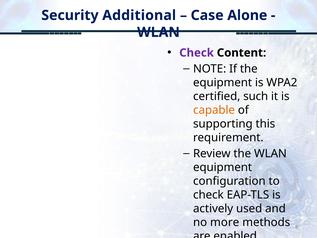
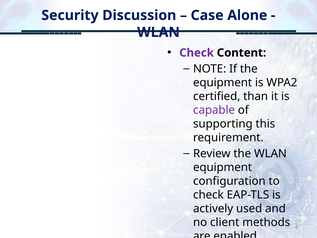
Additional: Additional -> Discussion (139, 15)
such: such -> than (256, 96)
capable colour: orange -> purple (214, 110)
more: more -> client (225, 222)
